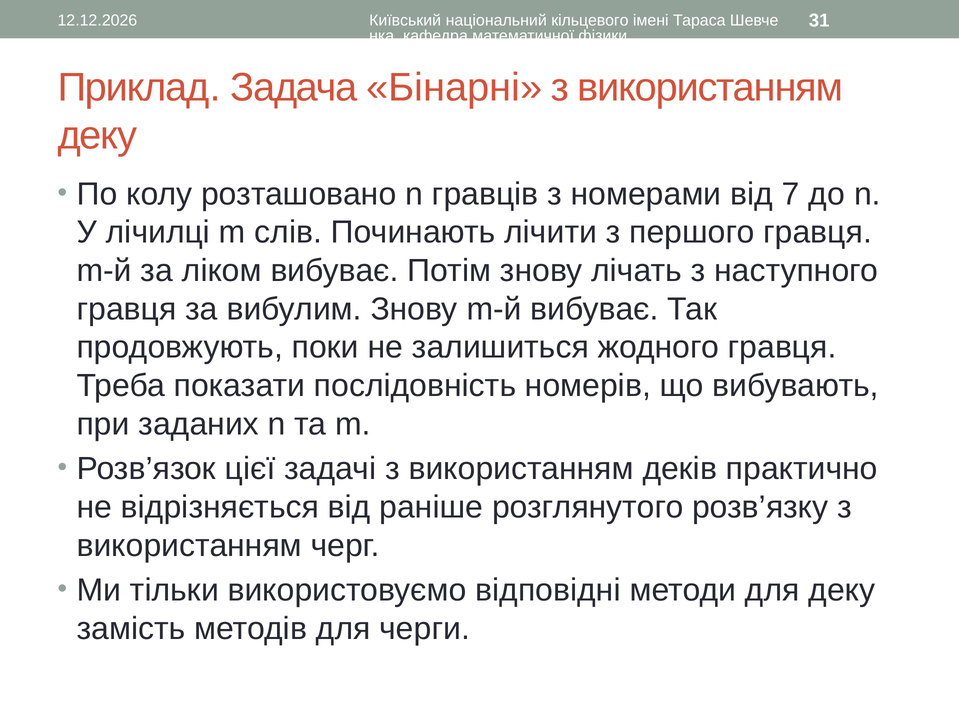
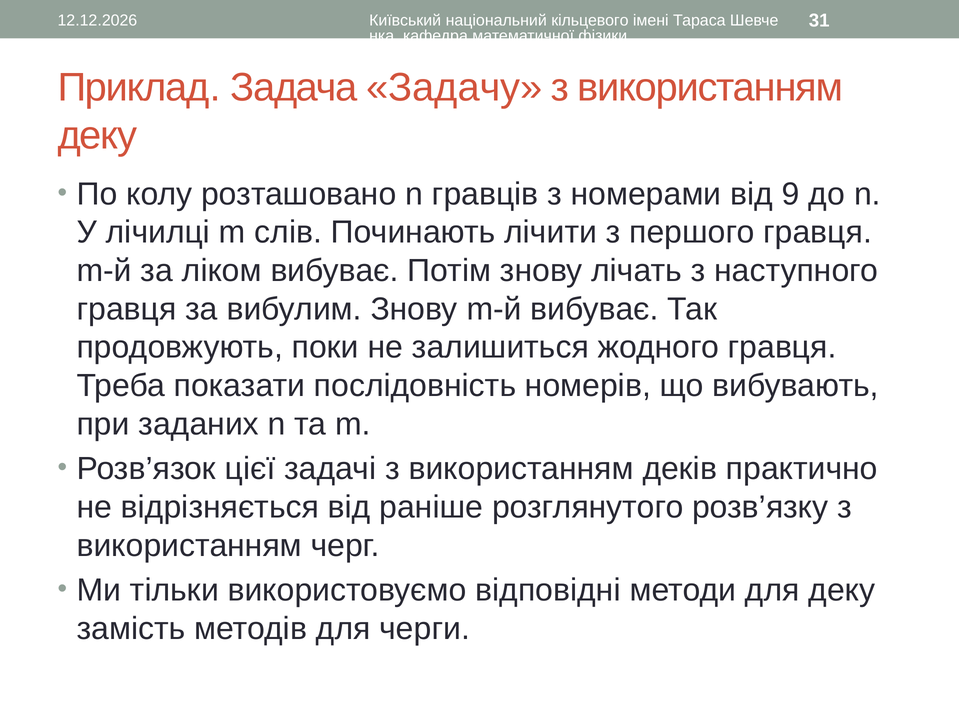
Бінарні: Бінарні -> Задачу (454, 87)
7: 7 -> 9 (791, 194)
